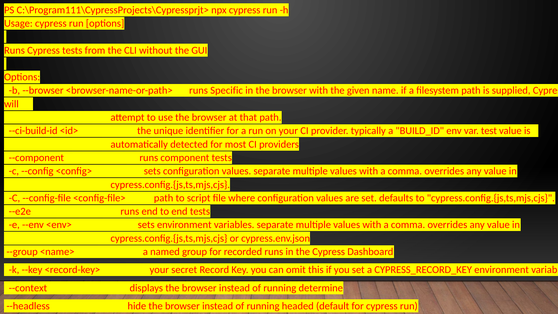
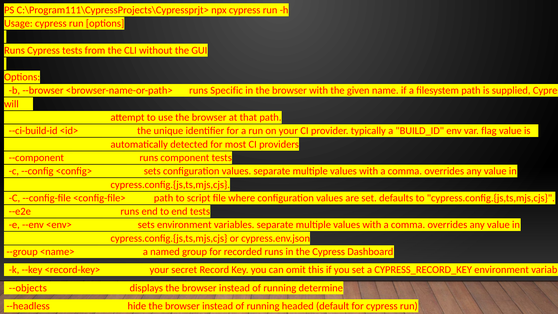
test: test -> flag (489, 131)
--context: --context -> --objects (28, 288)
